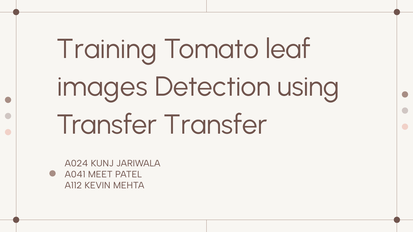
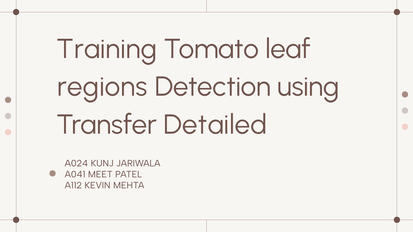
images: images -> regions (102, 87)
Transfer Transfer: Transfer -> Detailed (215, 125)
